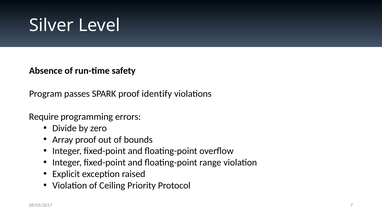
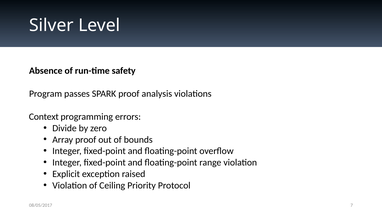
identify: identify -> analysis (157, 94)
Require: Require -> Context (44, 117)
